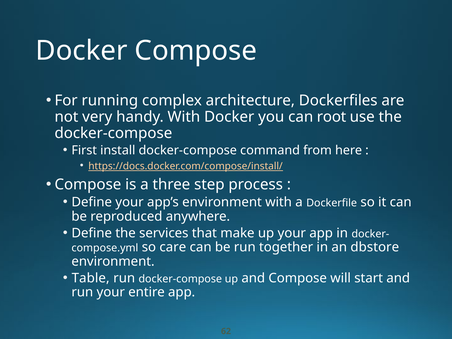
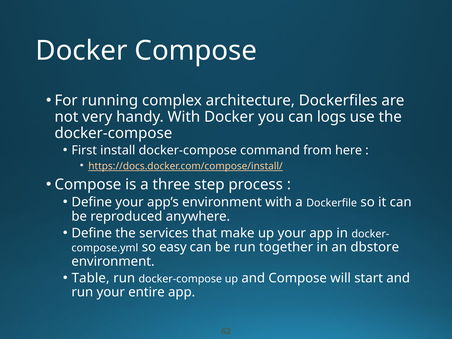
root: root -> logs (332, 117)
care: care -> easy (173, 247)
